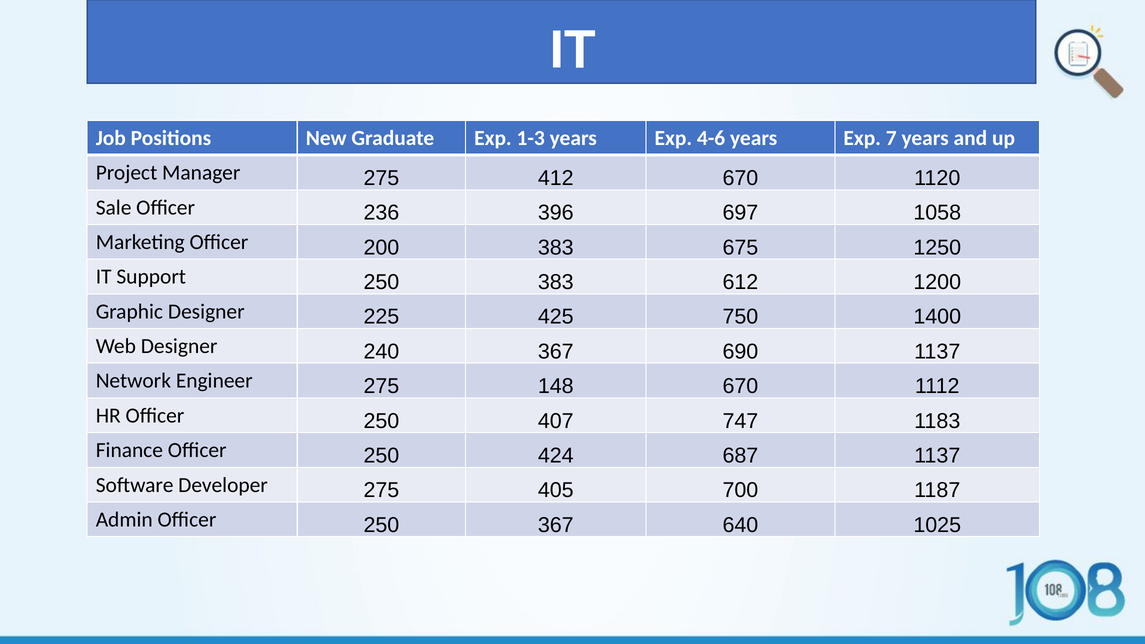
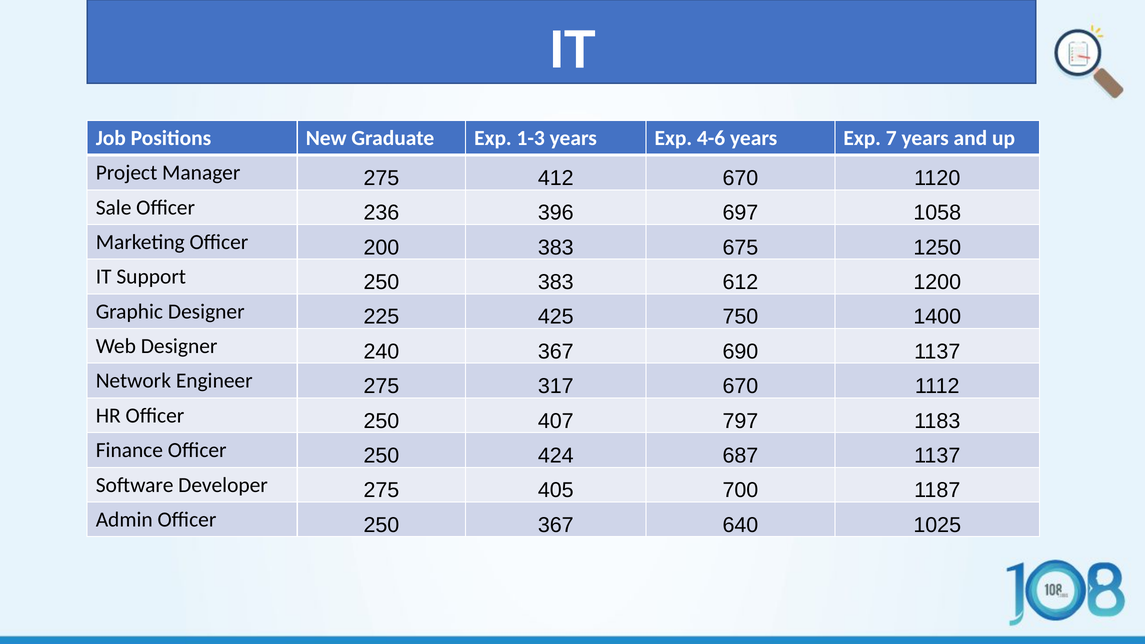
148: 148 -> 317 (556, 386)
747: 747 -> 797 (740, 421)
